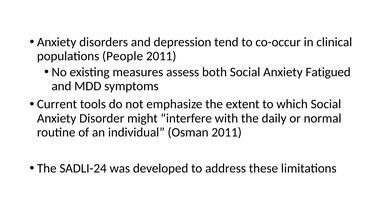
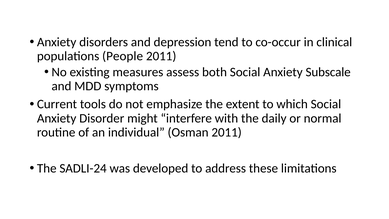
Fatigued: Fatigued -> Subscale (328, 72)
